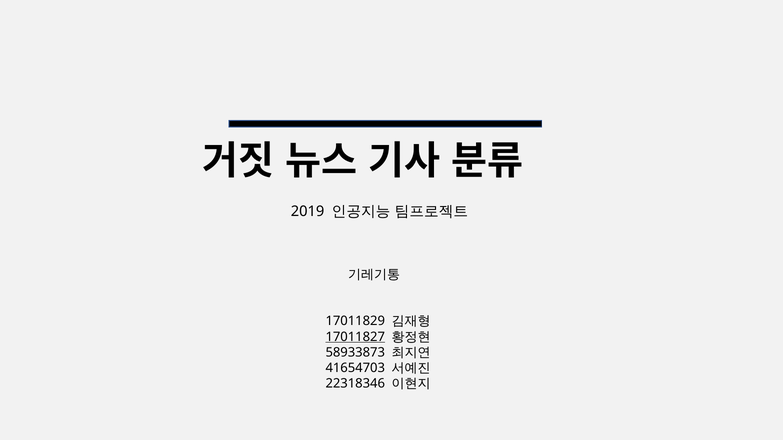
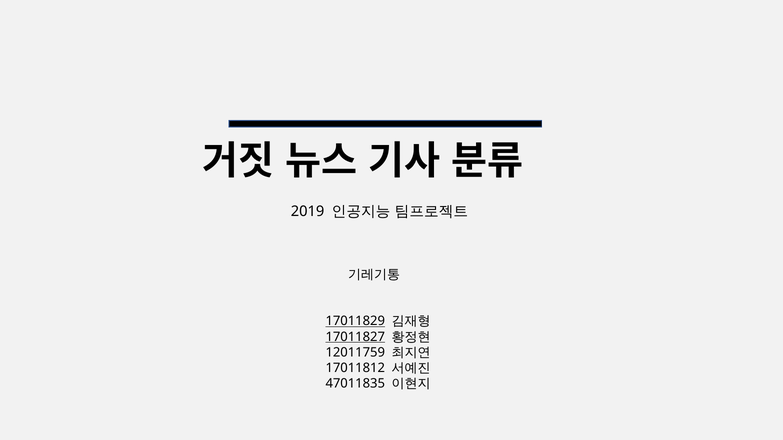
17011829 underline: none -> present (355, 321)
58933873: 58933873 -> 12011759 (355, 353)
41654703: 41654703 -> 17011812 (355, 368)
22318346: 22318346 -> 47011835 (355, 384)
